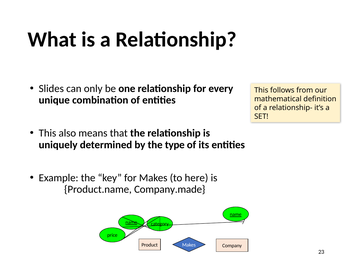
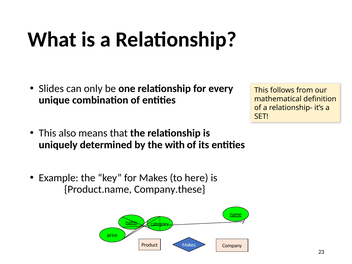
type: type -> with (175, 145)
Company.made: Company.made -> Company.these (170, 189)
